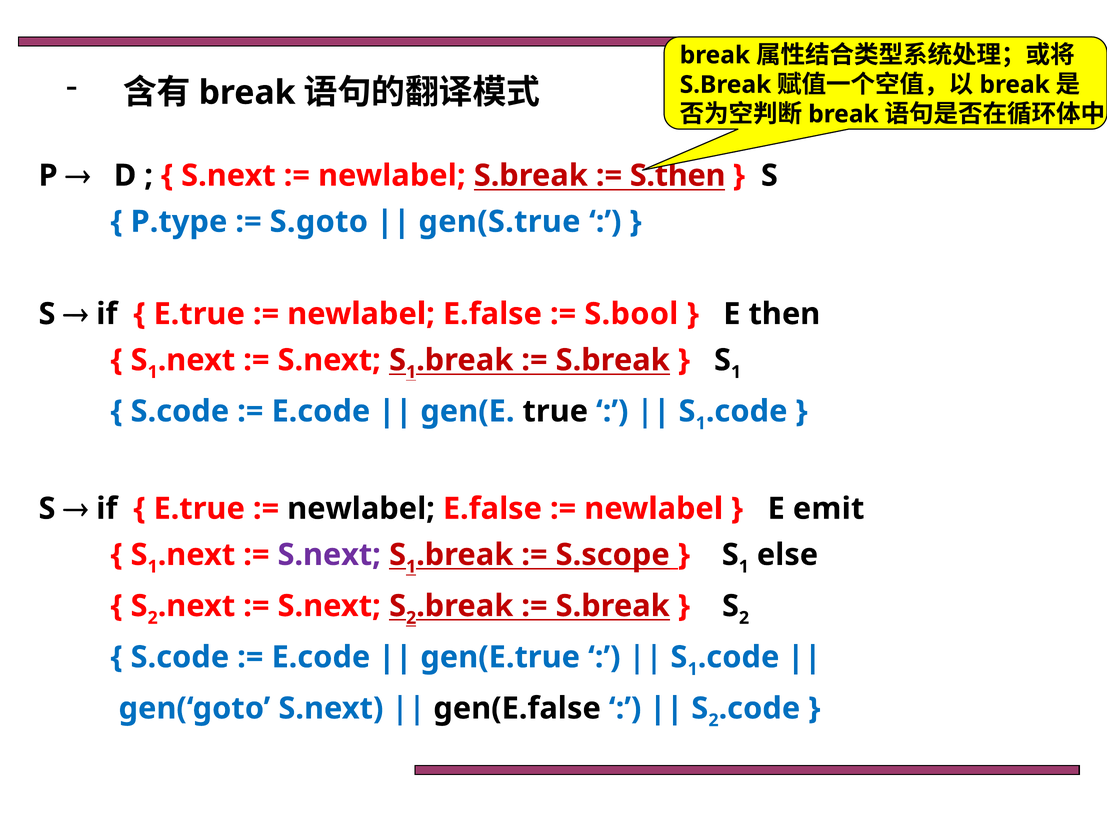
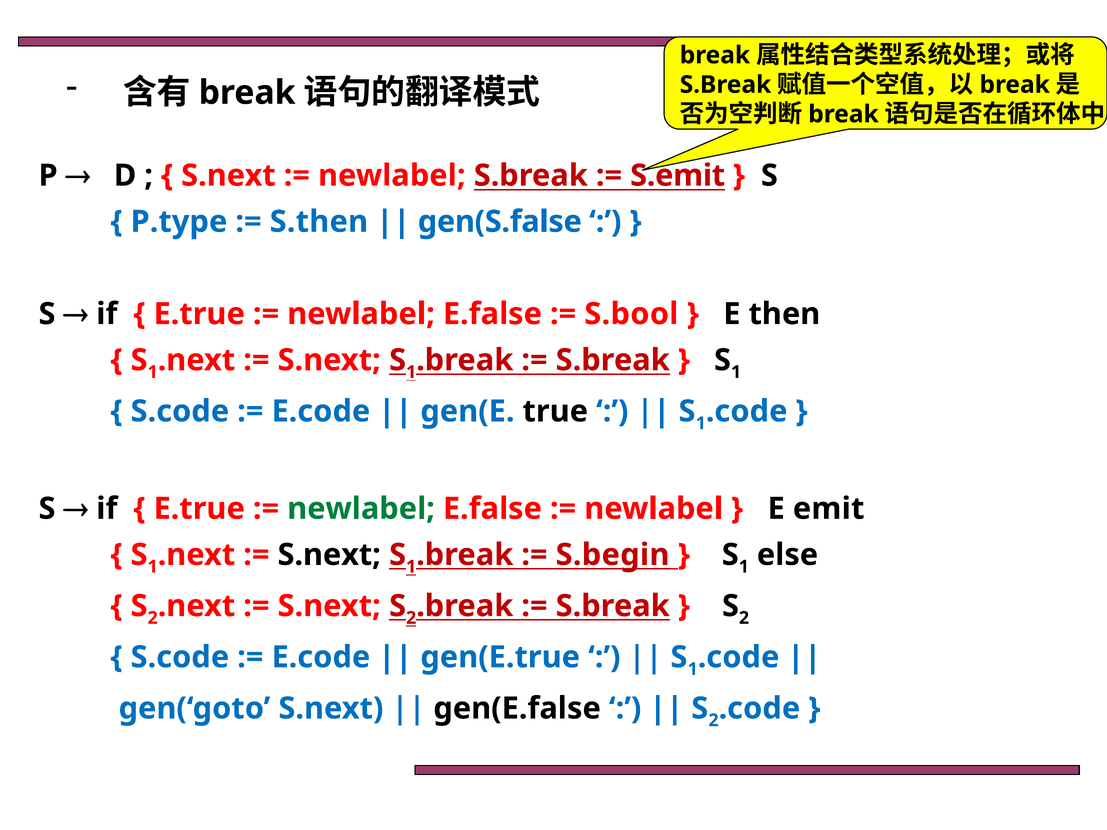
S.then: S.then -> S.emit (678, 176)
S.goto: S.goto -> S.then (319, 222)
gen(S.true: gen(S.true -> gen(S.false (500, 222)
newlabel colour: black -> green (361, 509)
S.next colour: purple -> black (329, 555)
S.scope: S.scope -> S.begin (613, 555)
